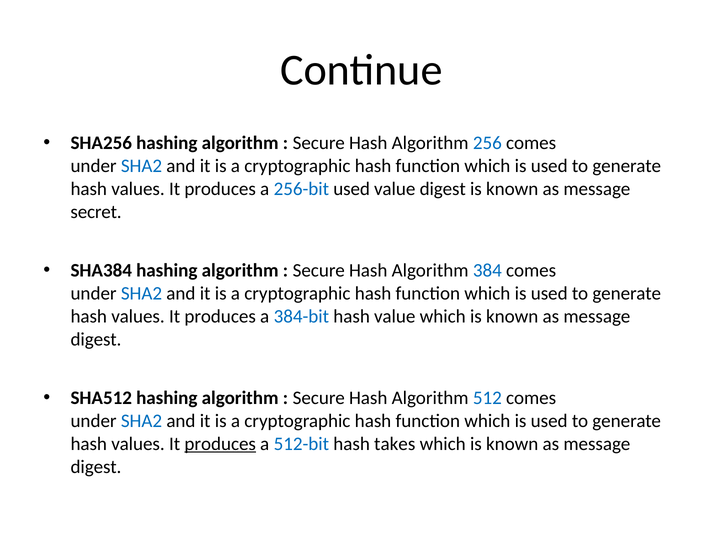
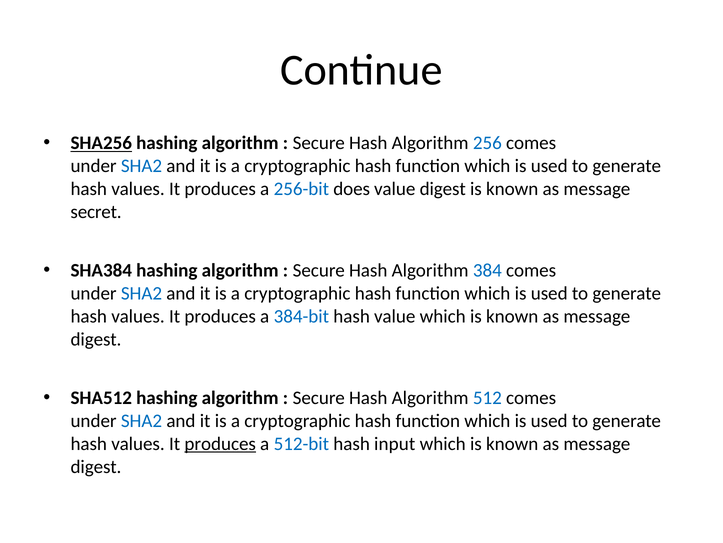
SHA256 underline: none -> present (101, 143)
256-bit used: used -> does (352, 189)
takes: takes -> input (395, 443)
